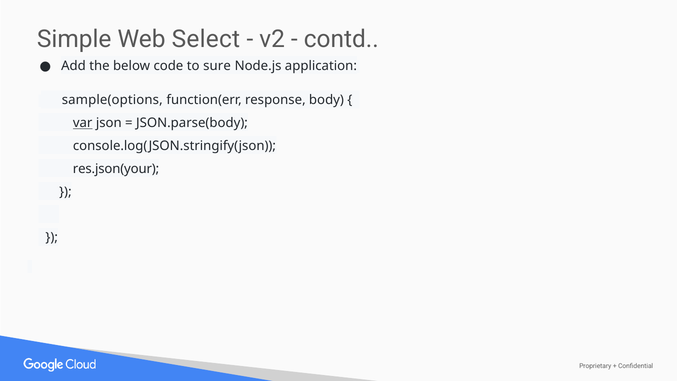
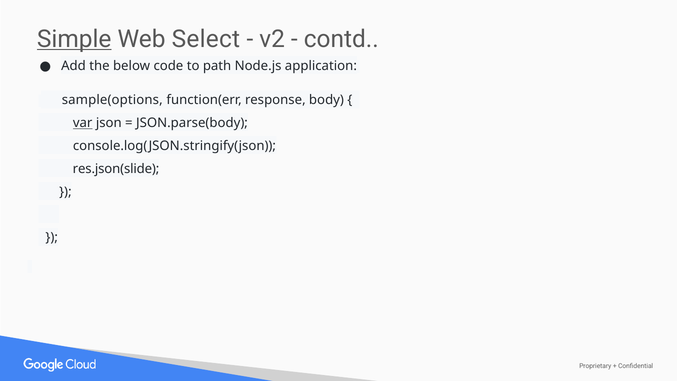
Simple underline: none -> present (74, 39)
sure: sure -> path (217, 66)
res.json(your: res.json(your -> res.json(slide (116, 169)
